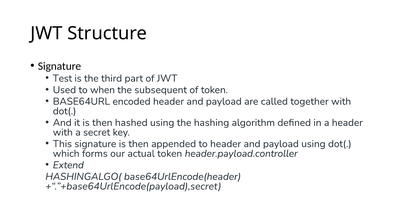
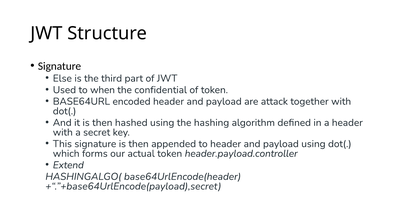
Test: Test -> Else (62, 78)
subsequent: subsequent -> confidential (161, 90)
called: called -> attack (274, 102)
